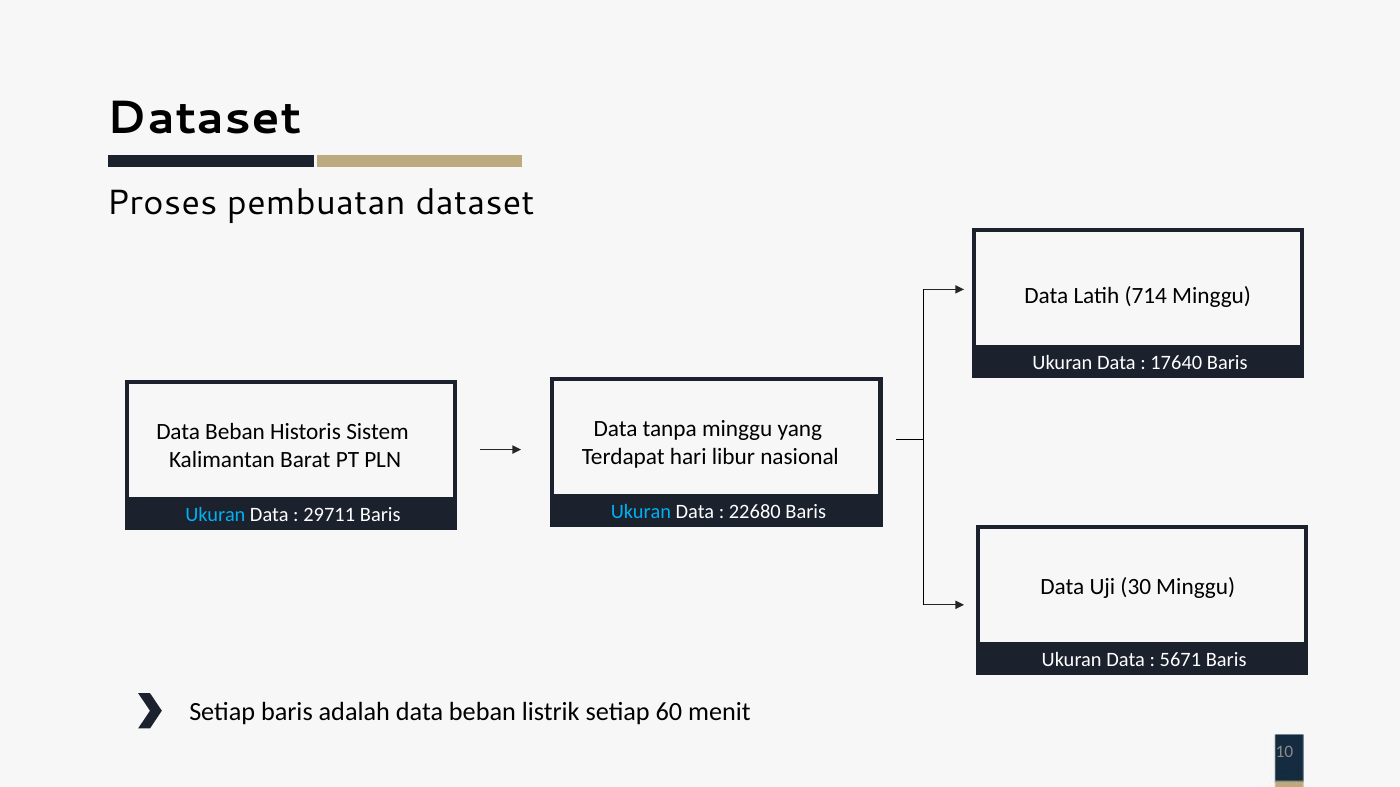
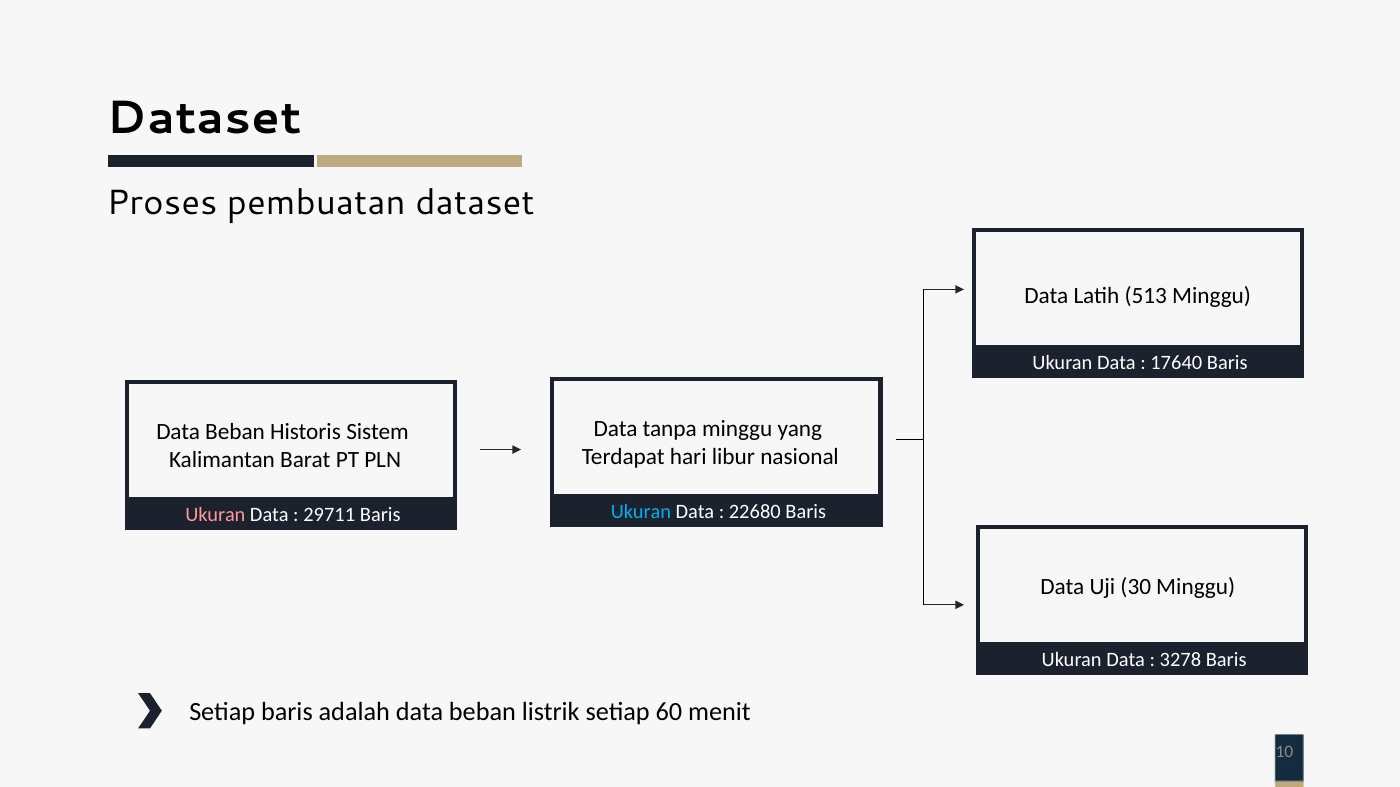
714: 714 -> 513 (1146, 296)
Ukuran colour: light blue -> pink (215, 515)
5671: 5671 -> 3278 (1180, 660)
